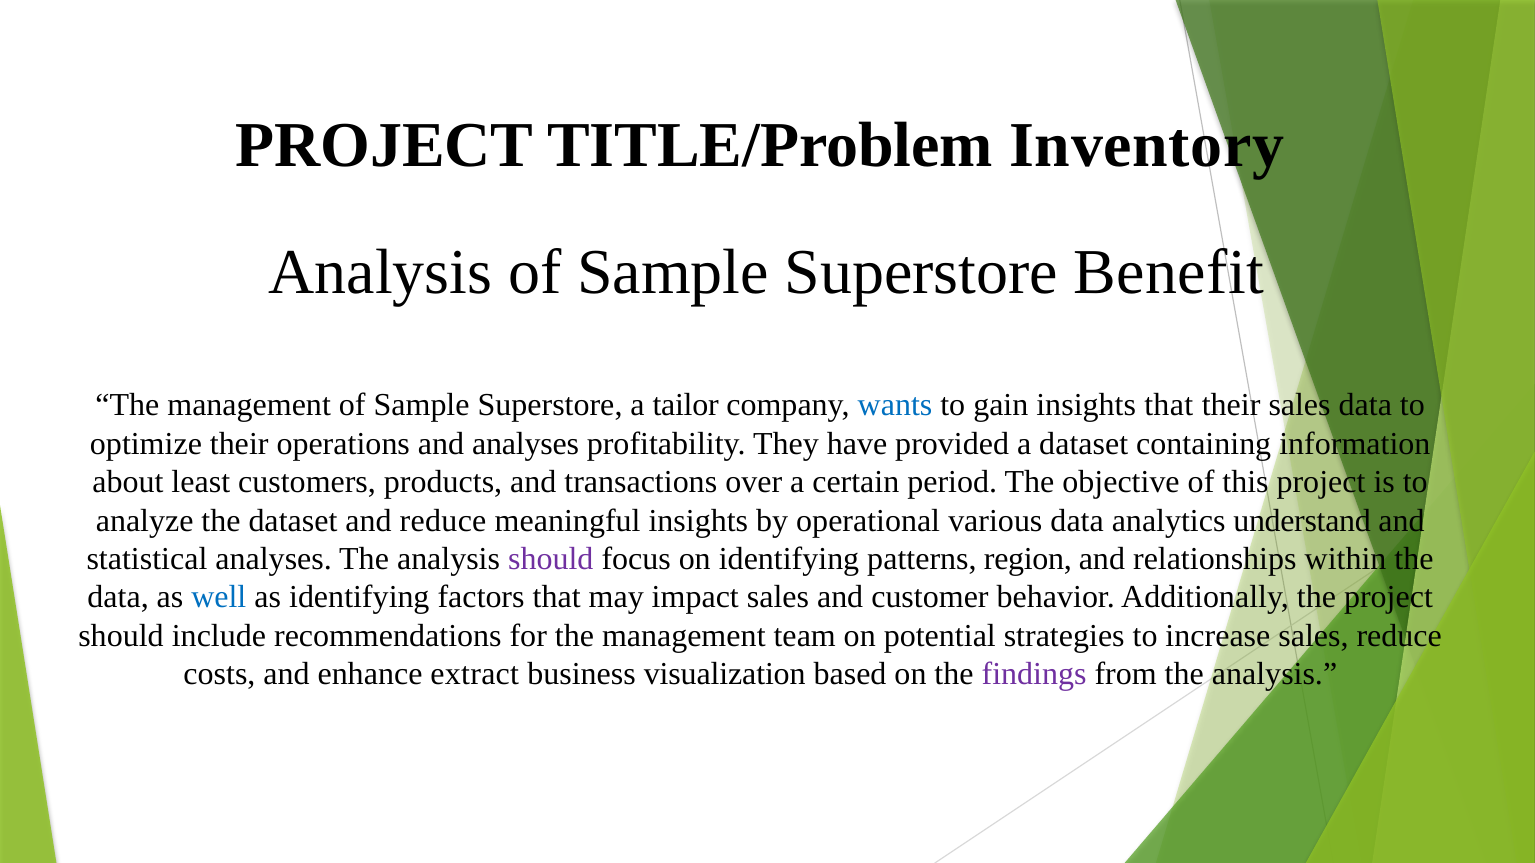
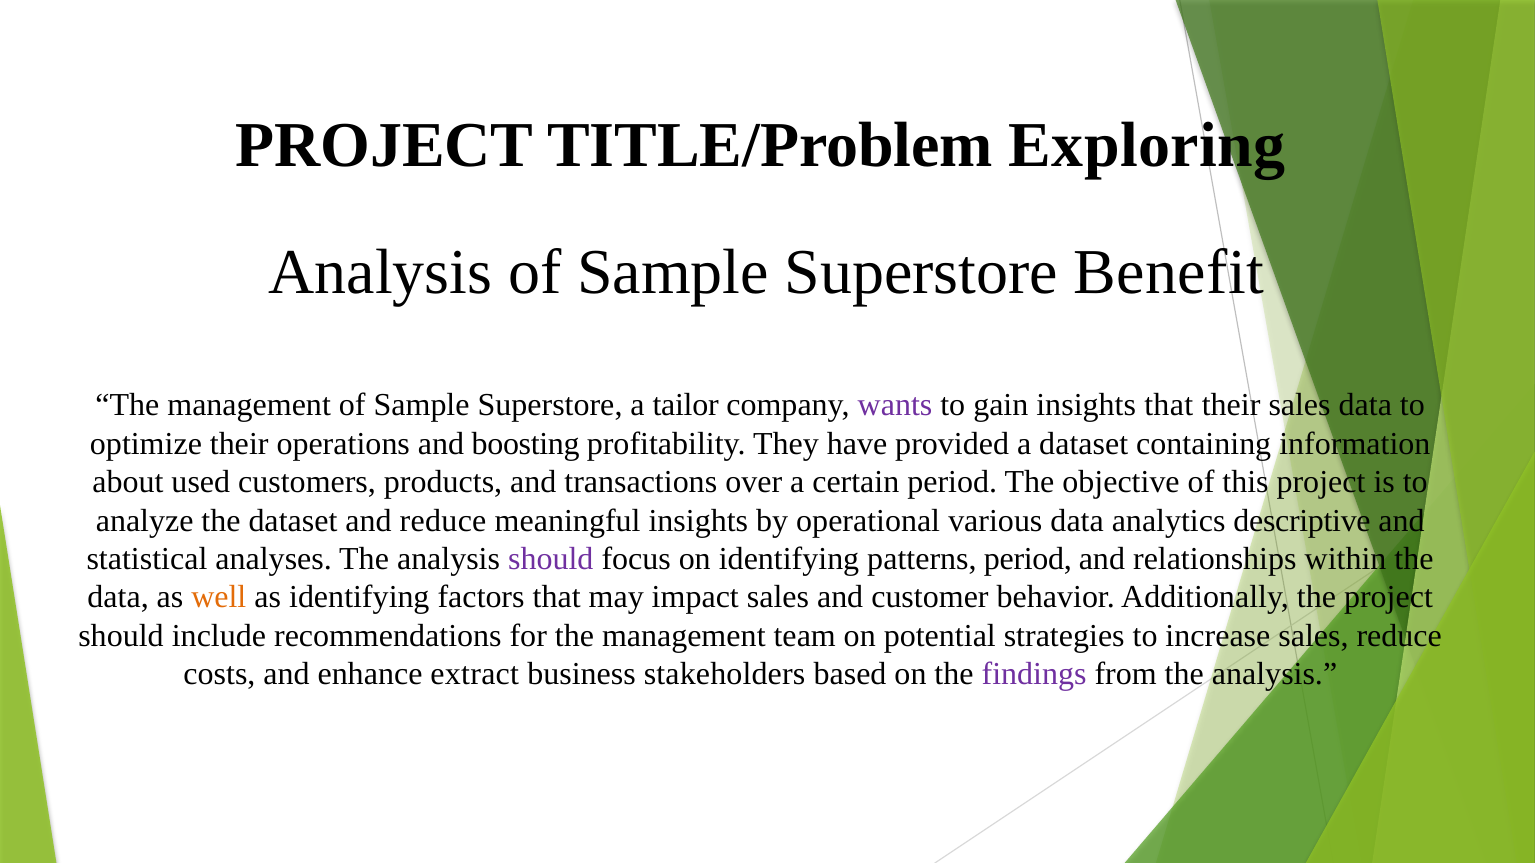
Inventory: Inventory -> Exploring (1147, 145)
wants colour: blue -> purple (895, 406)
and analyses: analyses -> boosting (526, 444)
least: least -> used (201, 482)
understand: understand -> descriptive (1302, 521)
patterns region: region -> period (1028, 559)
well colour: blue -> orange (219, 598)
visualization: visualization -> stakeholders (725, 674)
